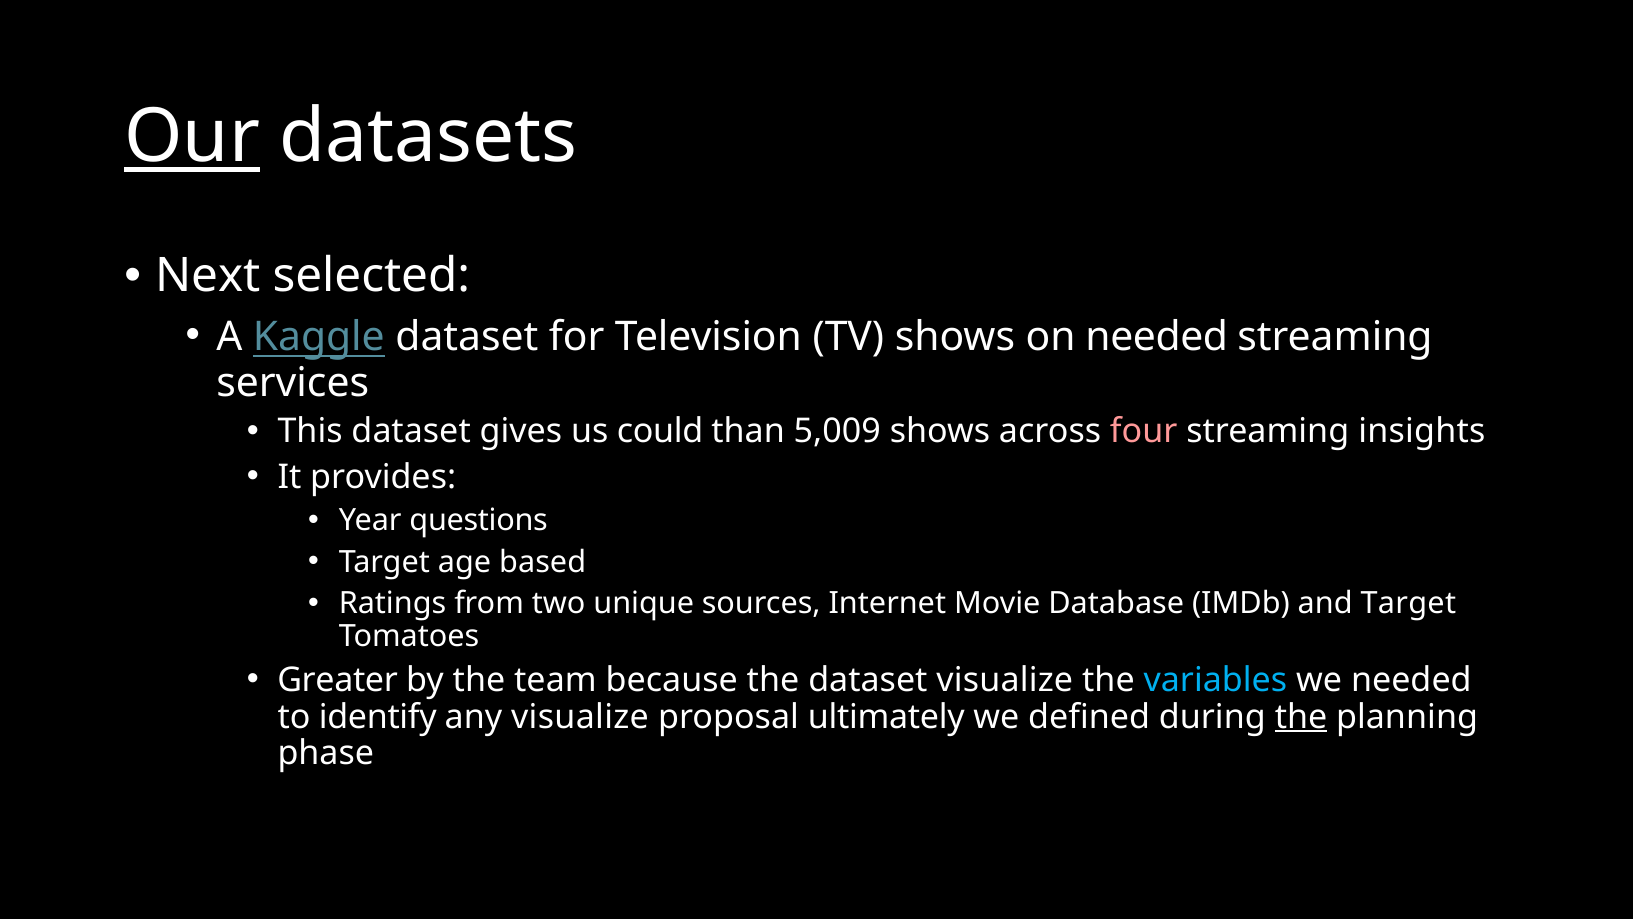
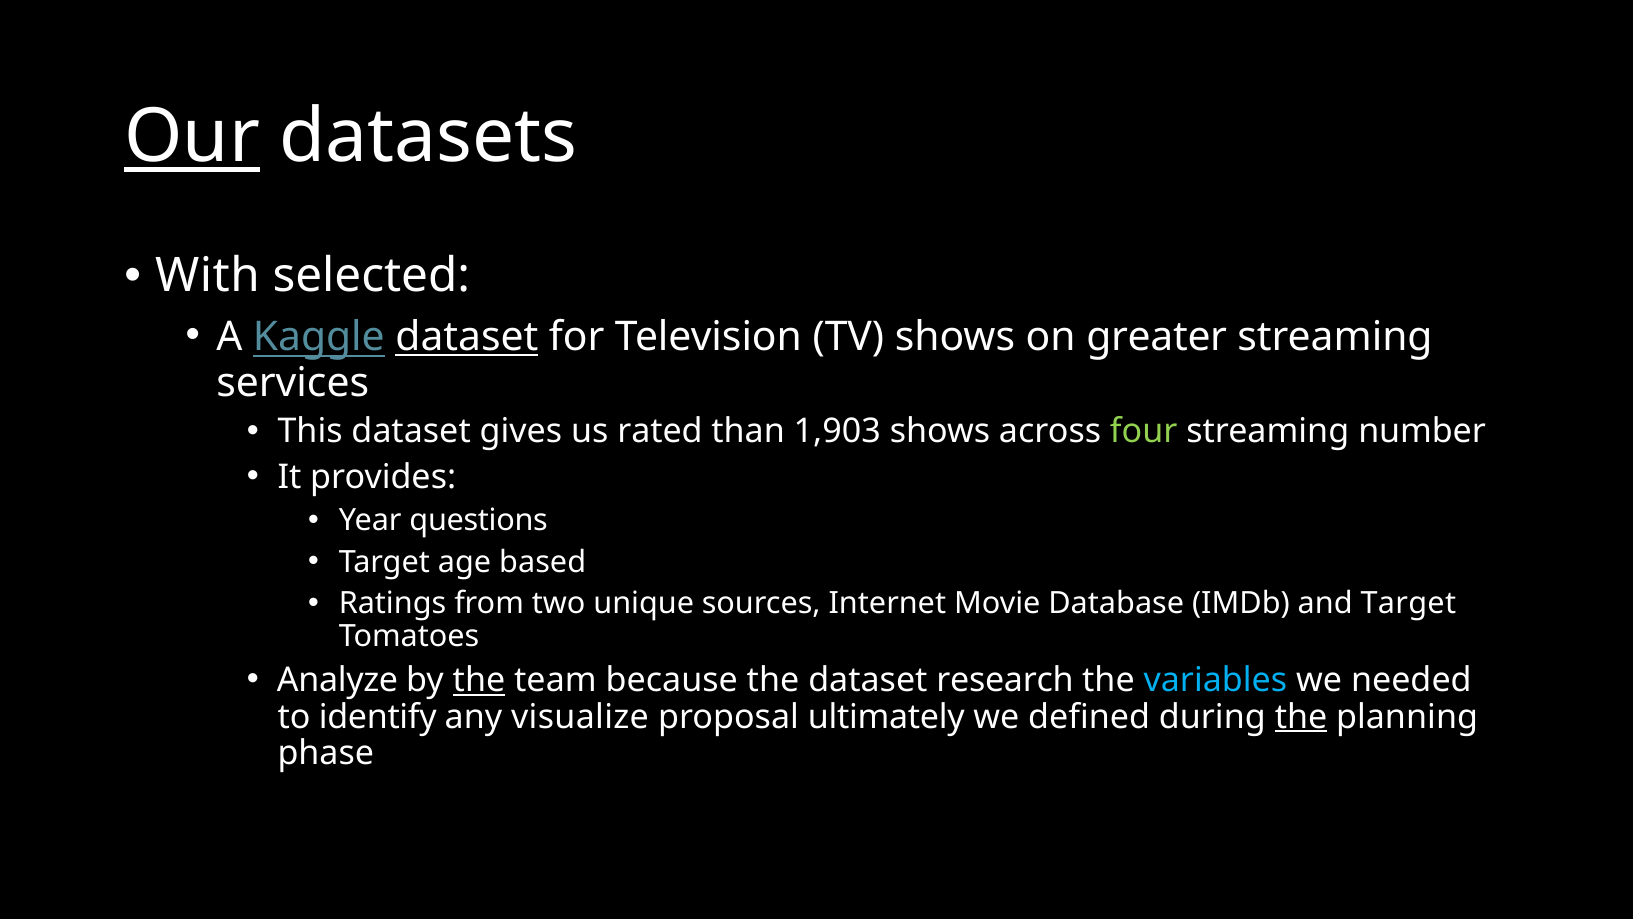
Next: Next -> With (207, 276)
dataset underline: none -> present (467, 337)
on needed: needed -> greater (1157, 337)
could: could -> rated (660, 431)
5,009: 5,009 -> 1,903 (837, 431)
four colour: pink -> light green (1144, 431)
insights: insights -> number (1422, 431)
Greater: Greater -> Analyze (338, 680)
the underline: none -> present (479, 680)
dataset visualize: visualize -> research (1005, 680)
